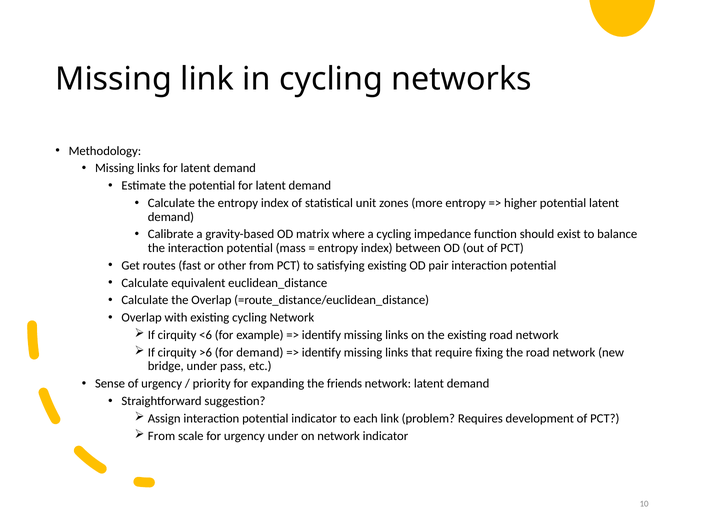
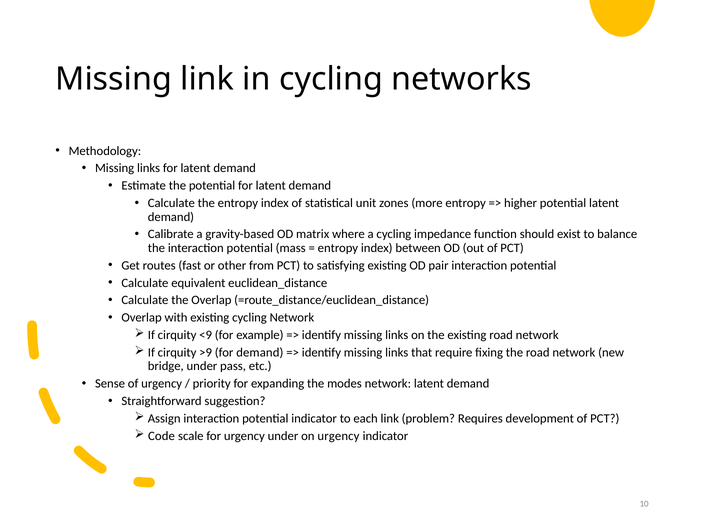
<6: <6 -> <9 (206, 335)
>6: >6 -> >9 (206, 352)
friends: friends -> modes (344, 384)
From: From -> Code (161, 436)
on network: network -> urgency (338, 436)
